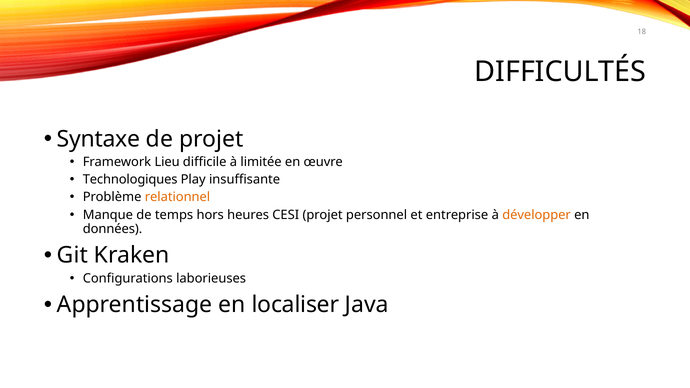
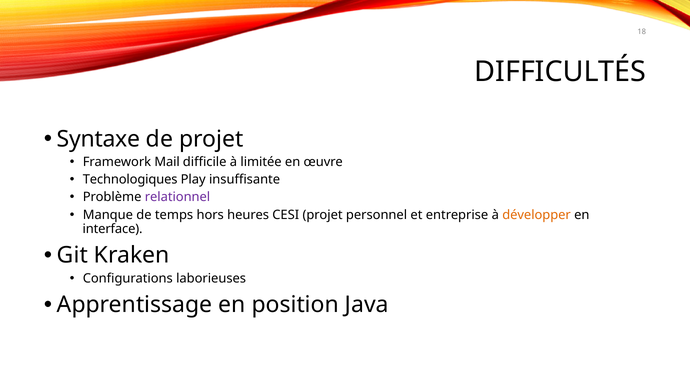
Lieu: Lieu -> Mail (167, 162)
relationnel colour: orange -> purple (177, 197)
données: données -> interface (113, 229)
localiser: localiser -> position (295, 305)
